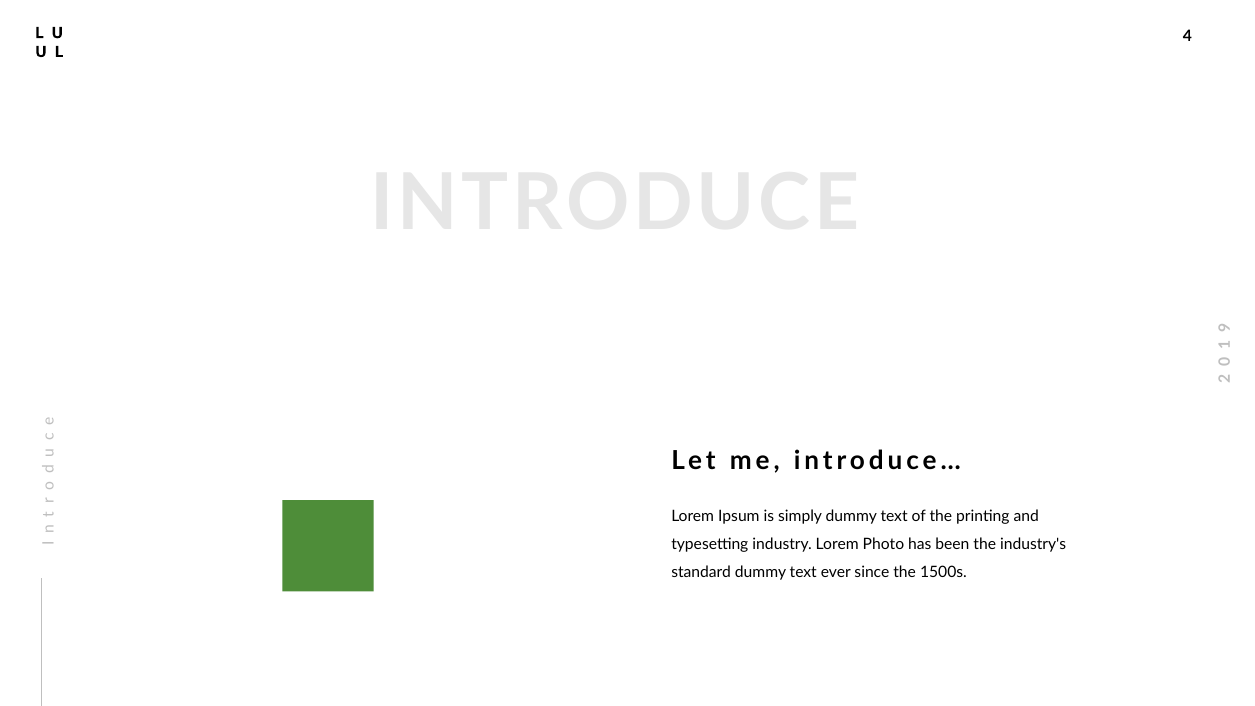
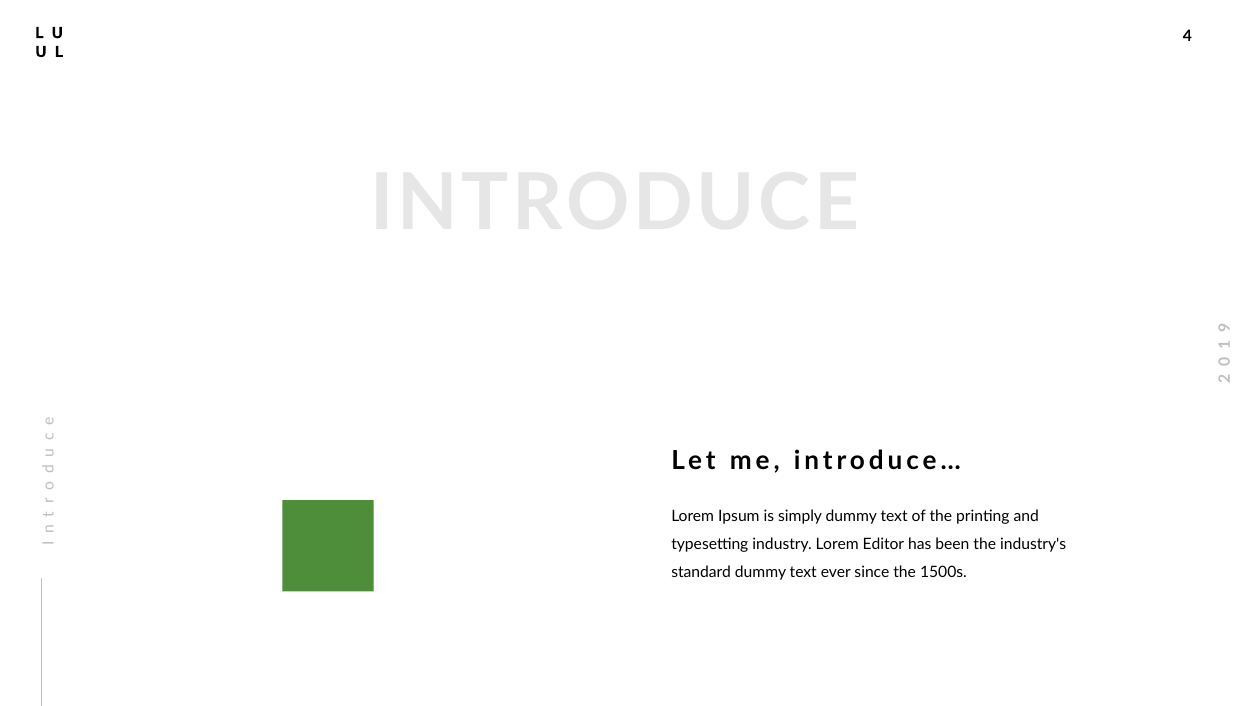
Photo: Photo -> Editor (883, 545)
